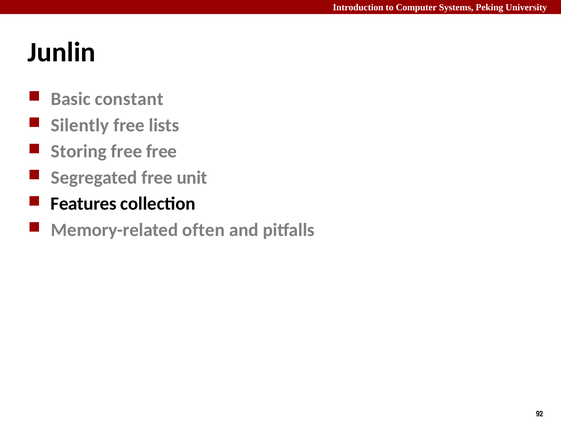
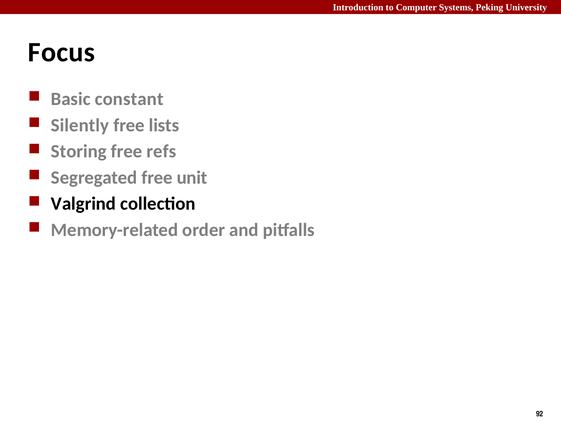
Junlin: Junlin -> Focus (61, 52)
free free: free -> refs (161, 151)
Features: Features -> Valgrind (84, 204)
often: often -> order (204, 230)
